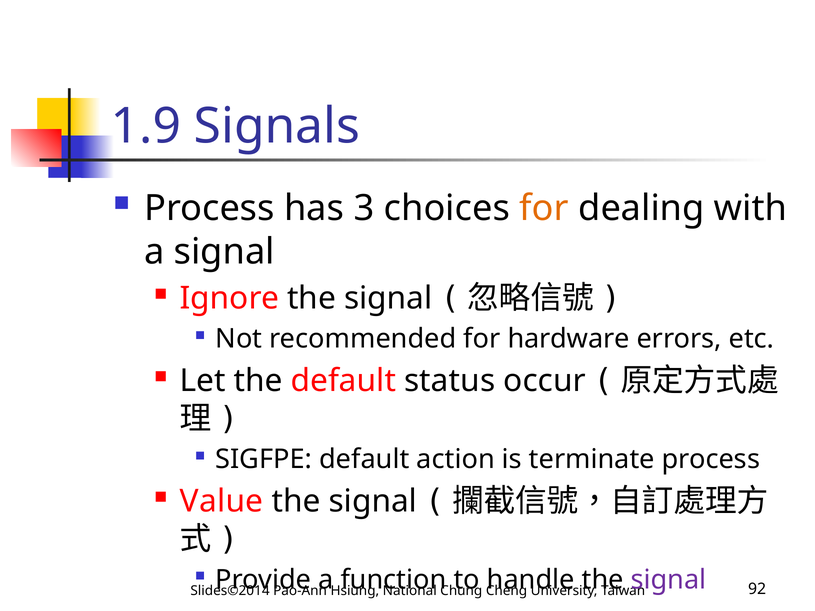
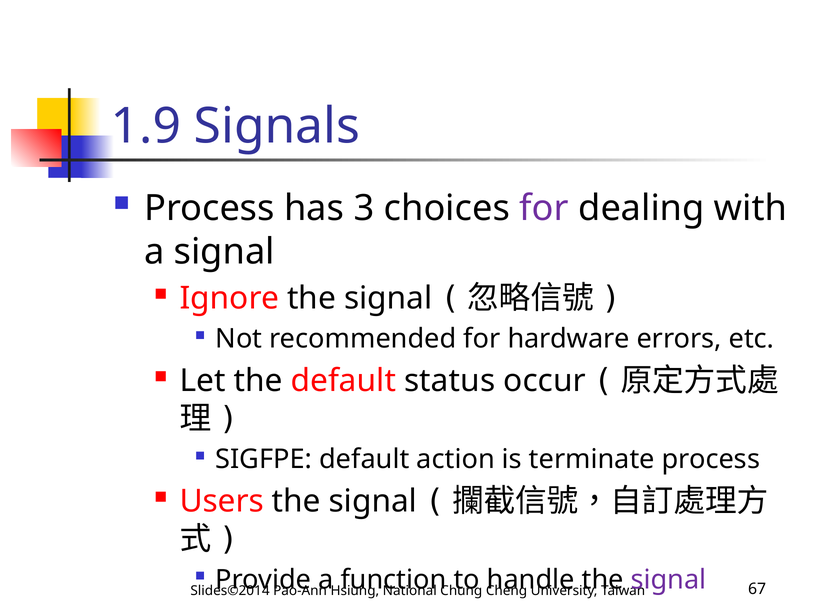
for colour: orange -> purple (544, 208)
Value: Value -> Users (222, 501)
92: 92 -> 67 (757, 589)
